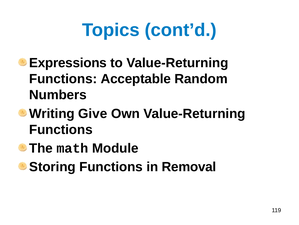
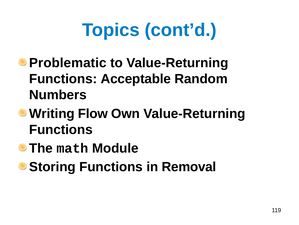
Expressions: Expressions -> Problematic (68, 63)
Give: Give -> Flow (93, 113)
